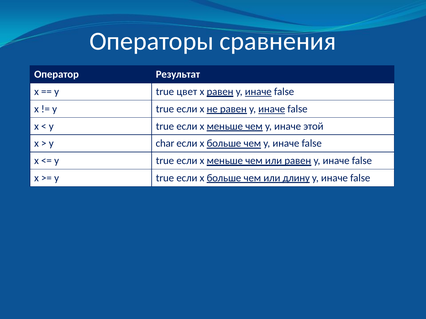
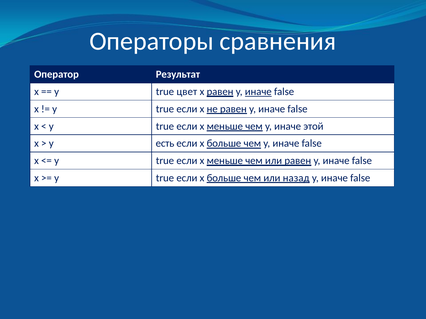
иначе underline: present -> none (272, 109)
char: char -> есть (165, 144)
длину: длину -> назад (296, 178)
